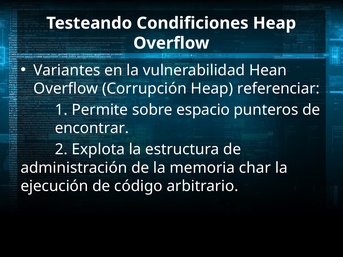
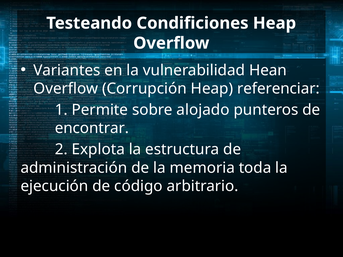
espacio: espacio -> alojado (203, 110)
char: char -> toda (255, 168)
